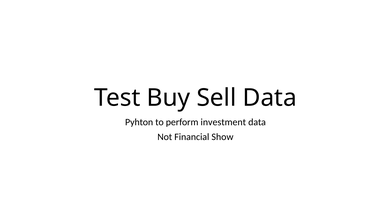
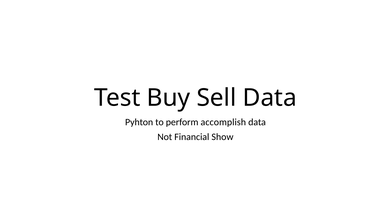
investment: investment -> accomplish (223, 122)
